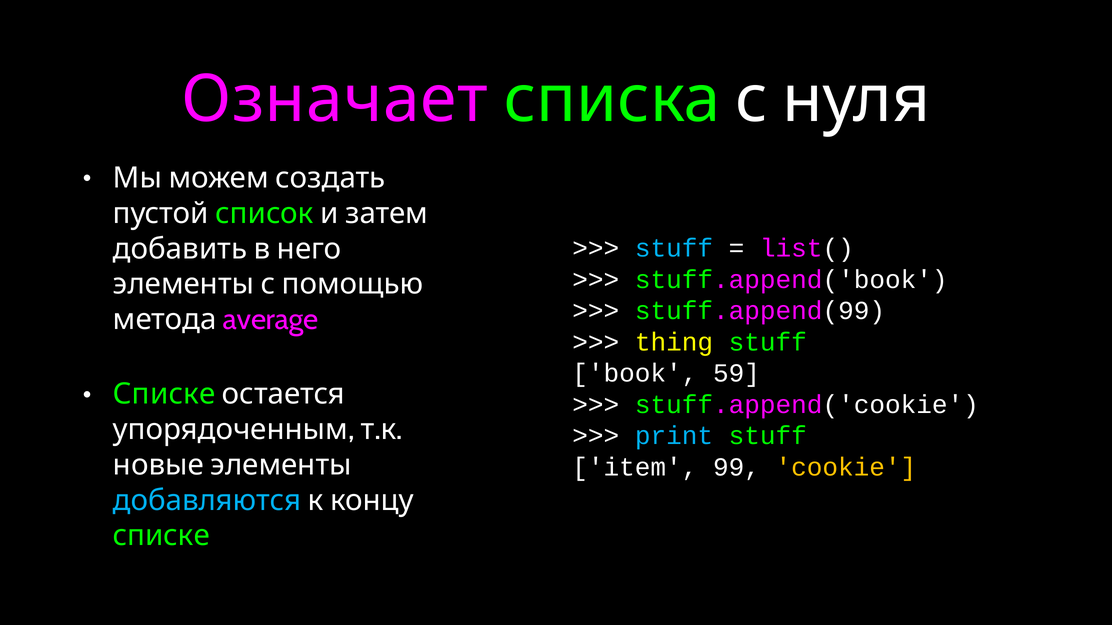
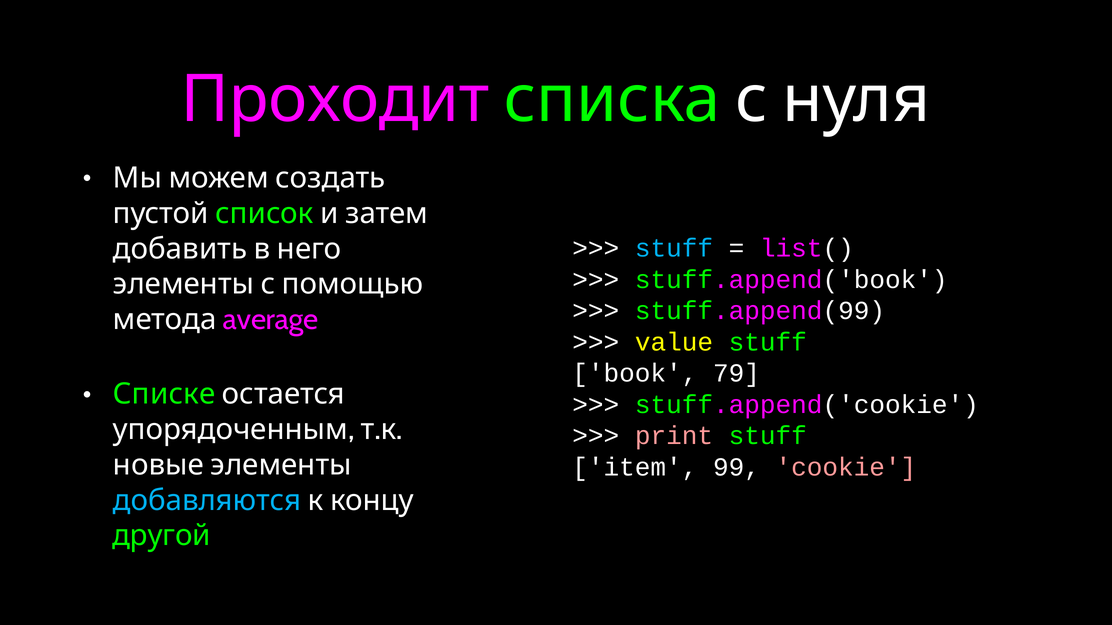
Означает: Означает -> Проходит (335, 100)
thing: thing -> value (674, 342)
59: 59 -> 79 (736, 374)
print colour: light blue -> pink (674, 436)
cookie colour: yellow -> pink (846, 467)
списке: списке -> другой (161, 536)
